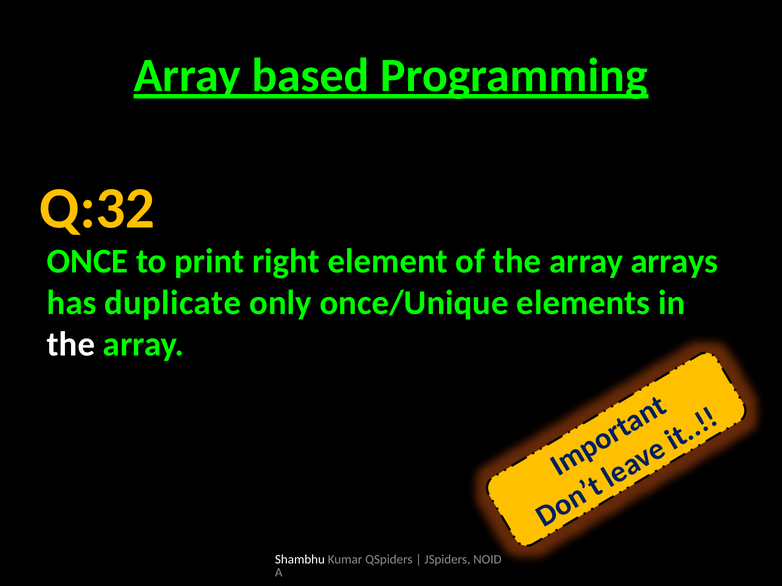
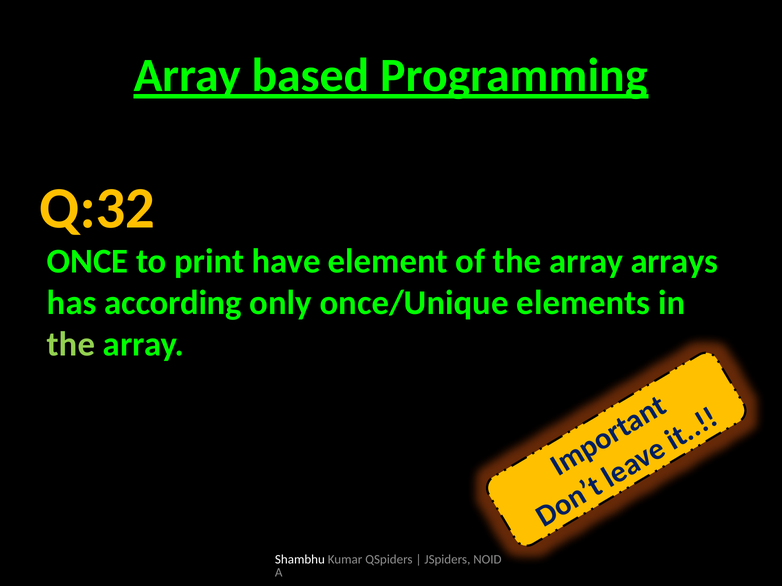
right: right -> have (286, 261)
duplicate: duplicate -> according (173, 303)
the colour: white -> light green (71, 345)
